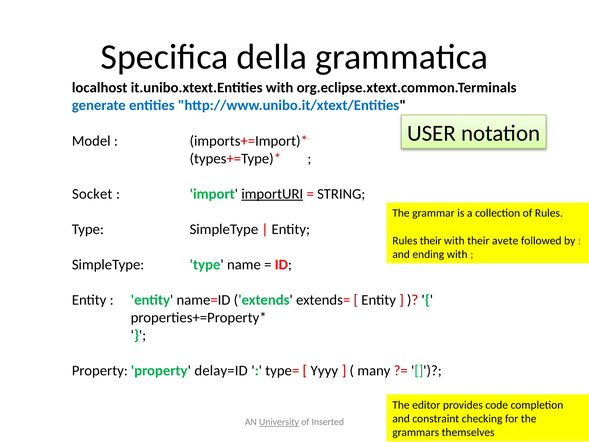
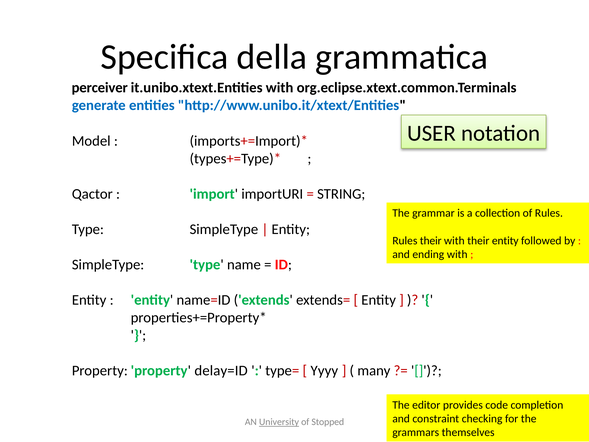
localhost: localhost -> perceiver (100, 88)
Socket: Socket -> Qactor (92, 194)
importURI underline: present -> none (272, 194)
their avete: avete -> entity (505, 241)
Inserted: Inserted -> Stopped (328, 422)
